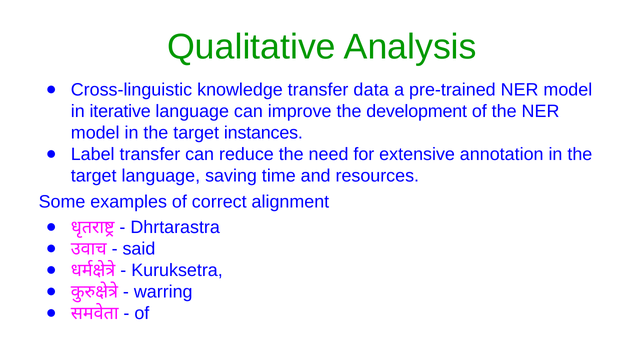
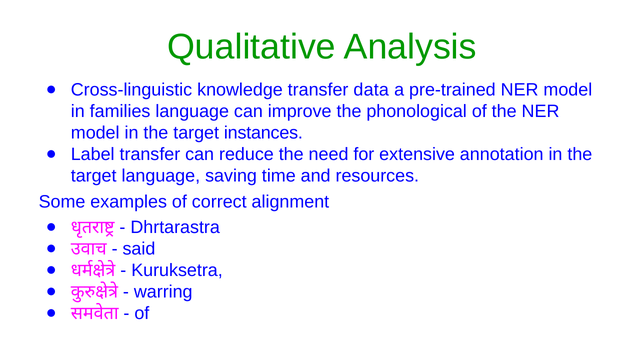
iterative: iterative -> families (120, 112)
development: development -> phonological (417, 112)
